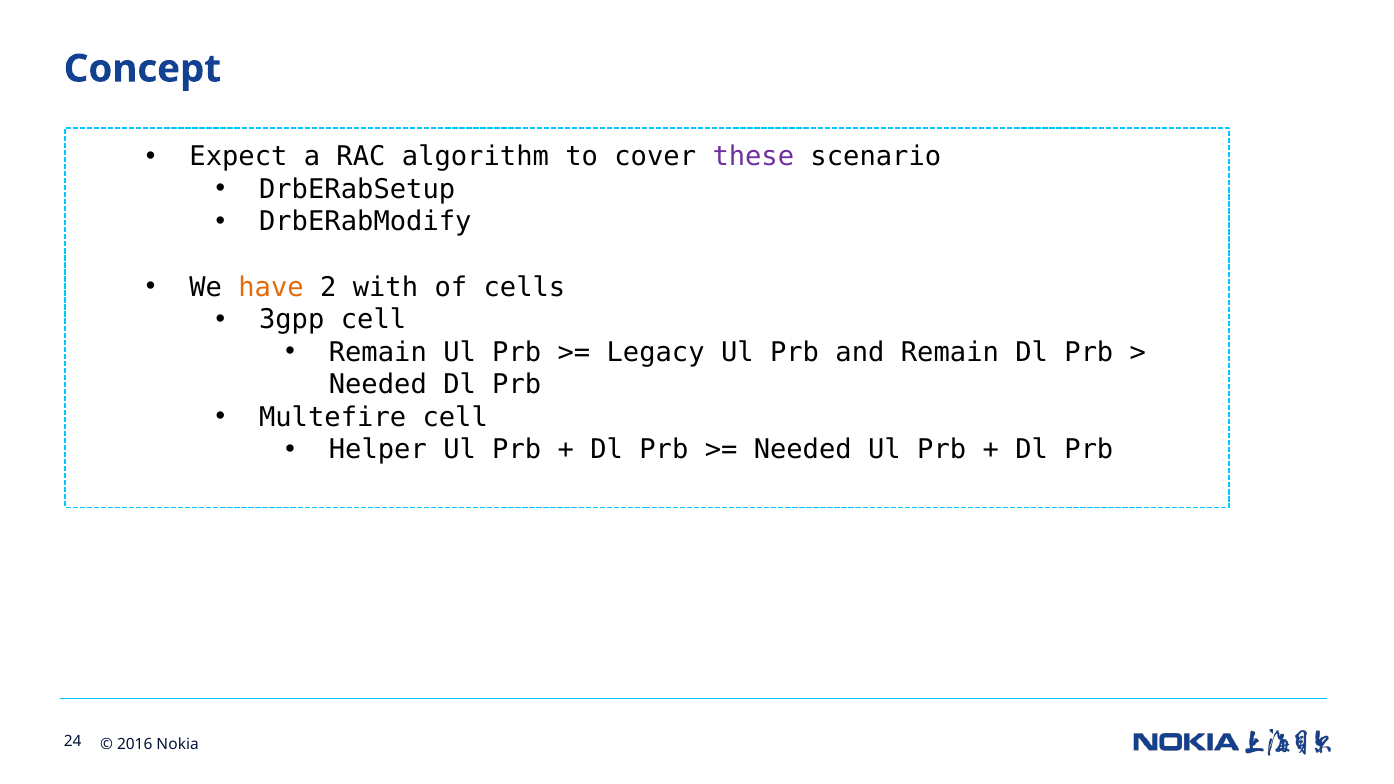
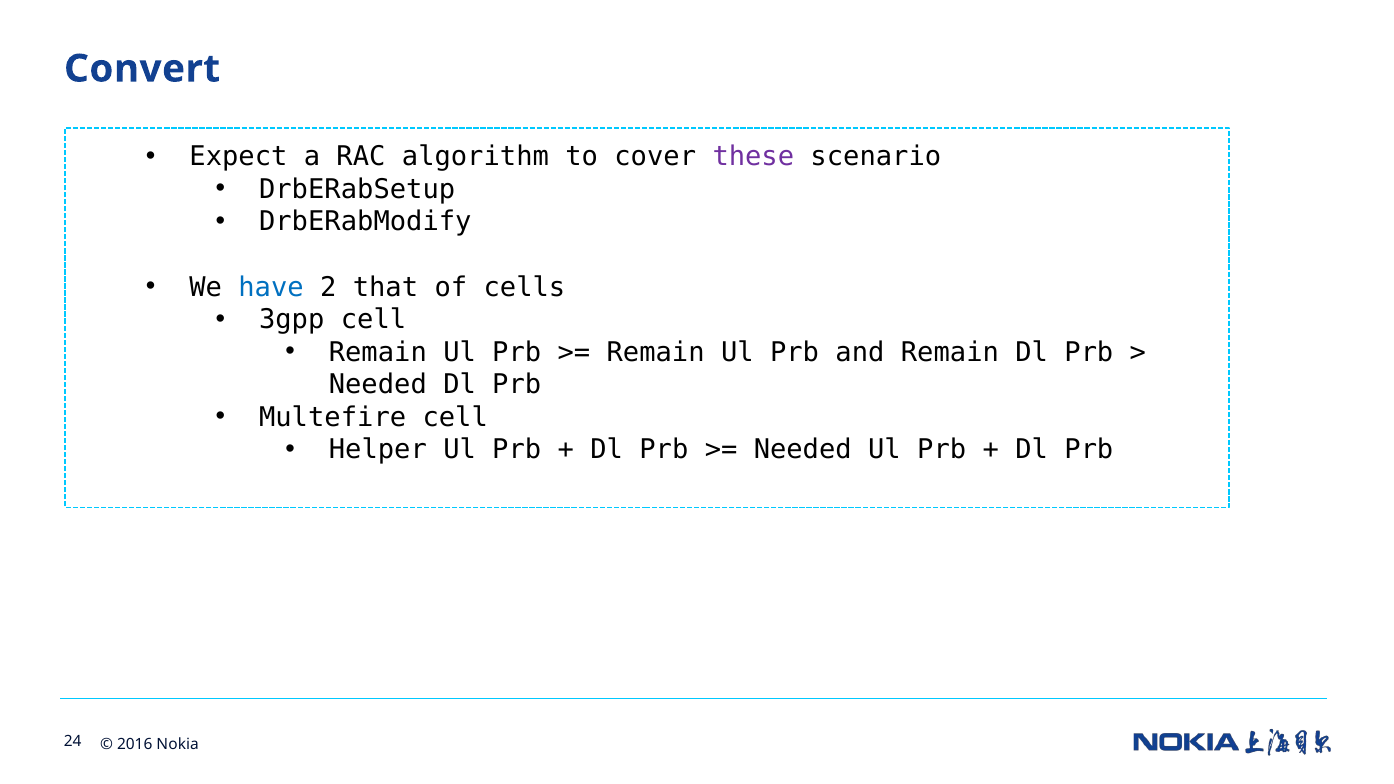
Concept: Concept -> Convert (142, 69)
have colour: orange -> blue (271, 287)
with: with -> that (385, 287)
Legacy: Legacy -> Remain (656, 352)
